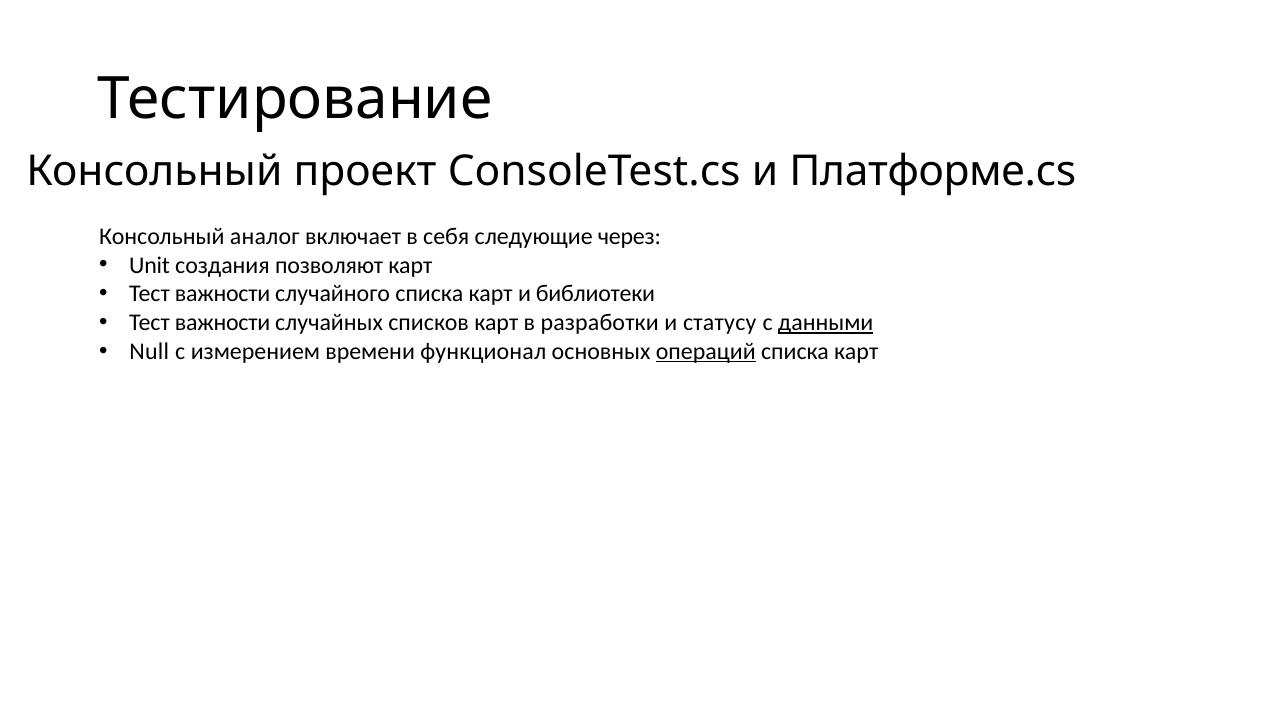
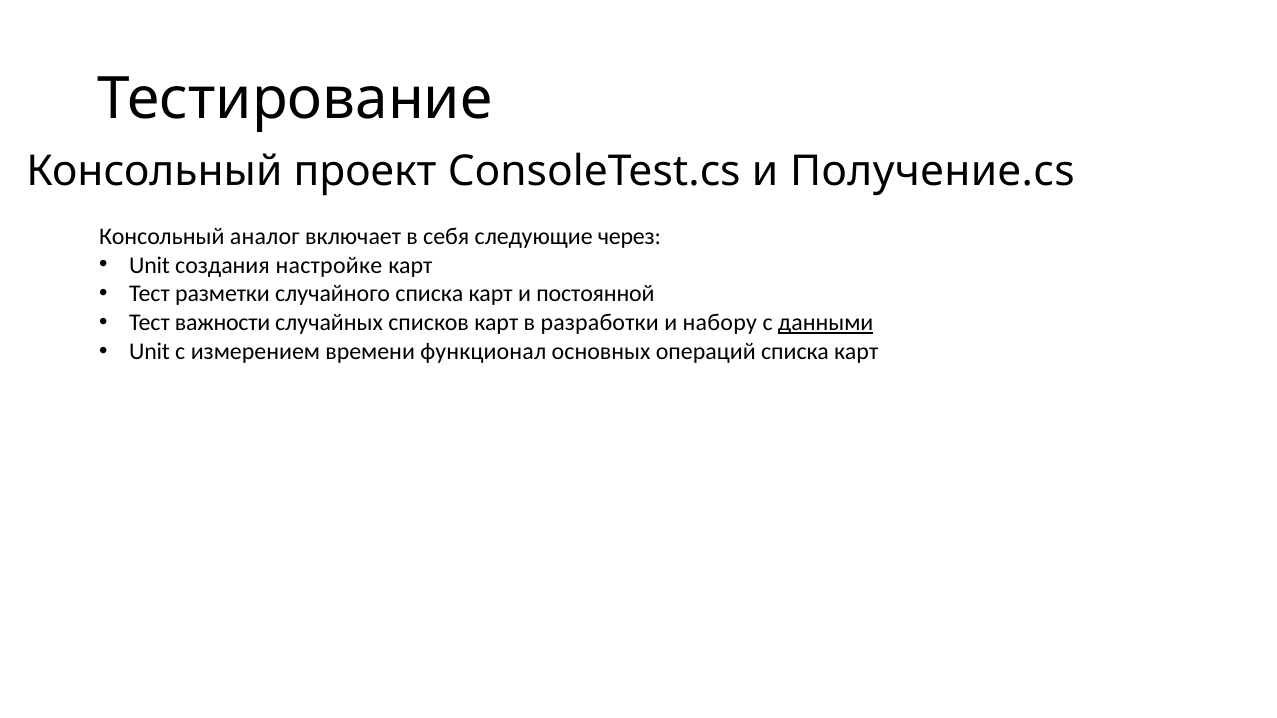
Платформе.cs: Платформе.cs -> Получение.cs (932, 172)
позволяют: позволяют -> настройке (329, 265)
важности: важности -> разметки (223, 294)
библиотеки: библиотеки -> постоянной (596, 294)
статусу: статусу -> набору (720, 323)
Null: Null -> Unit (150, 352)
операций underline: present -> none (706, 352)
